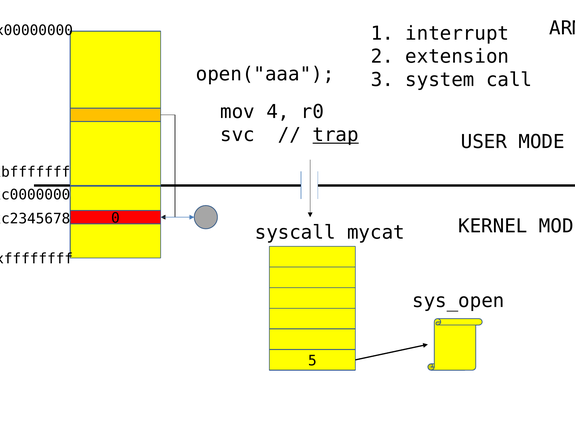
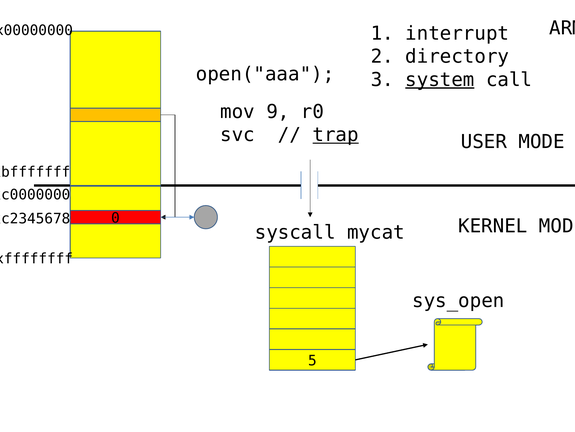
extension: extension -> directory (457, 57)
system underline: none -> present (440, 80)
4: 4 -> 9 (278, 112)
